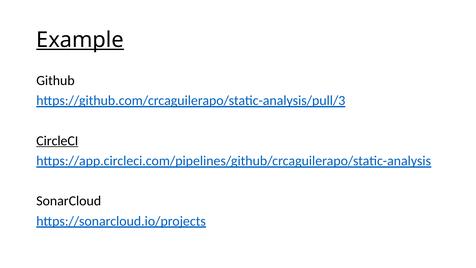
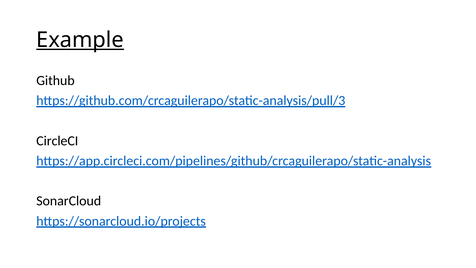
CircleCI underline: present -> none (57, 141)
